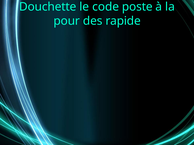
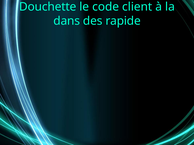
poste: poste -> client (137, 7)
pour: pour -> dans (67, 21)
